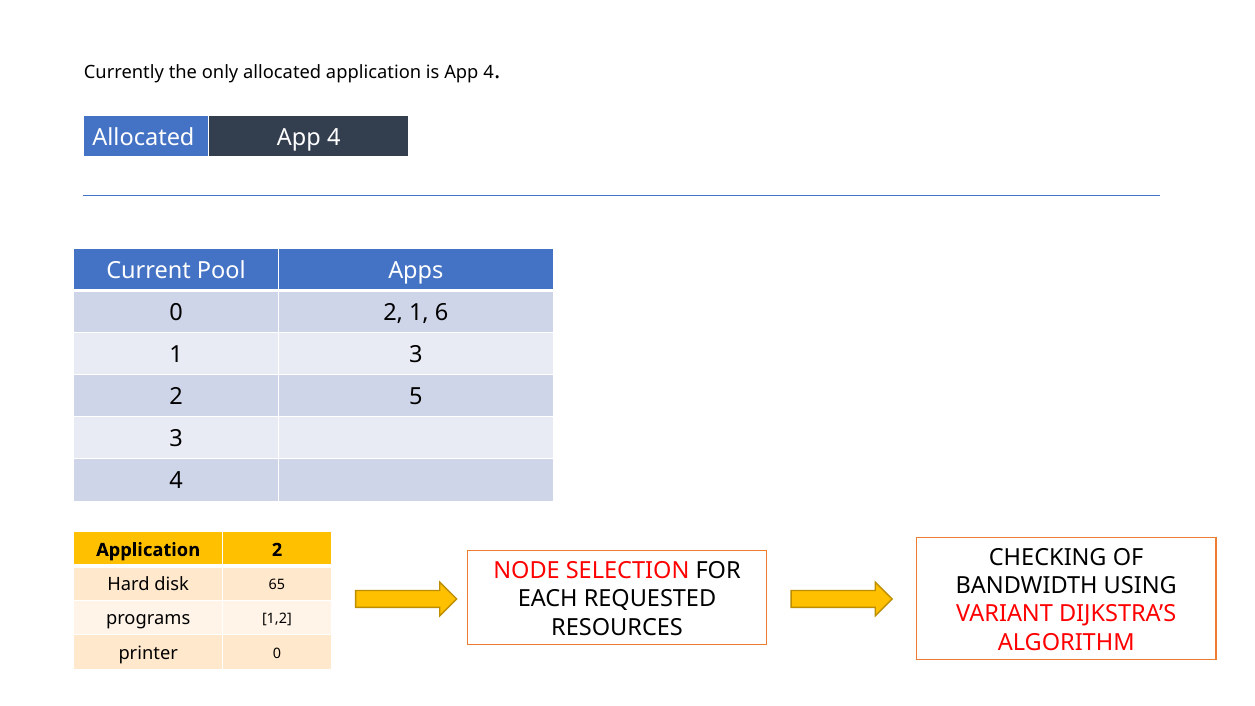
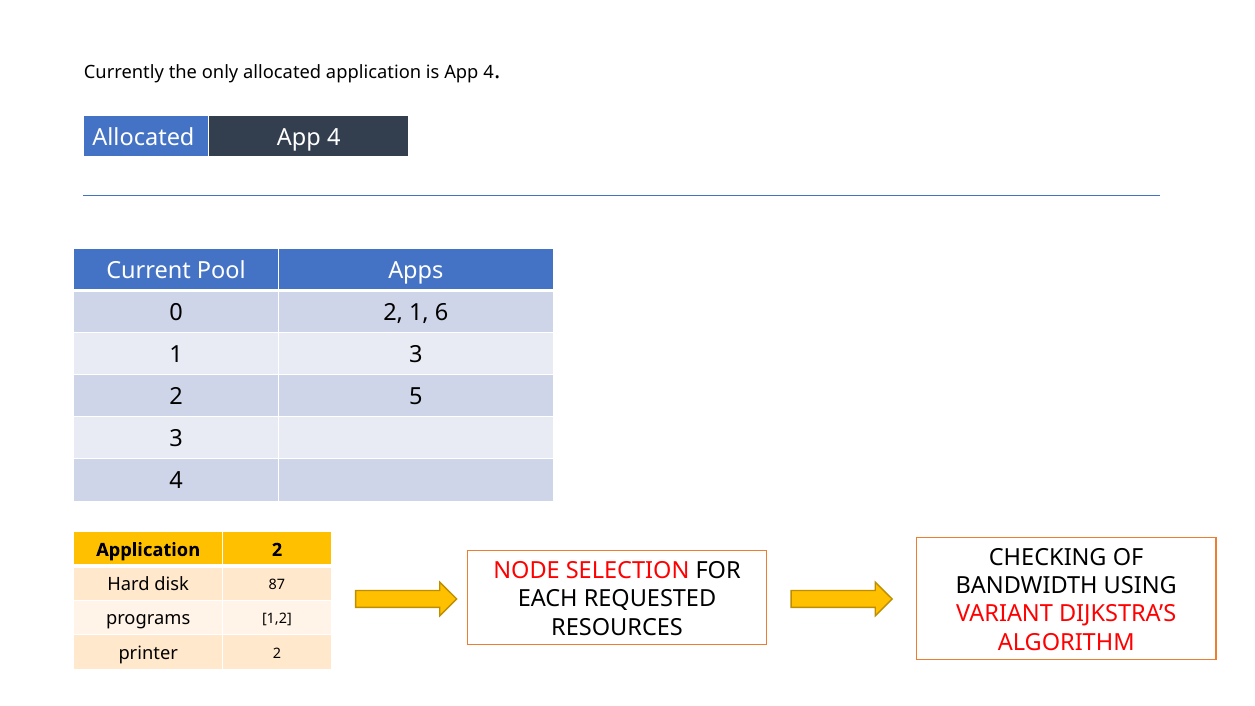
65: 65 -> 87 (277, 584)
printer 0: 0 -> 2 (277, 653)
